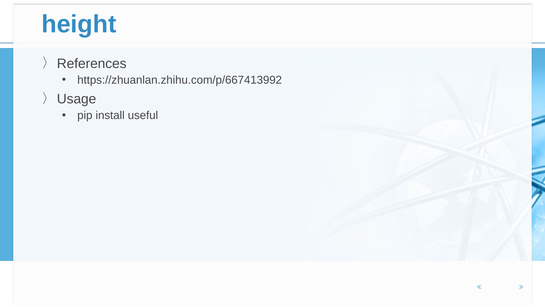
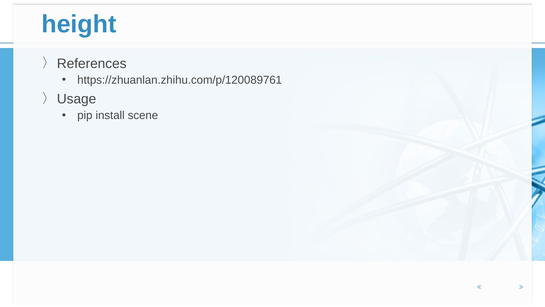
https://zhuanlan.zhihu.com/p/667413992: https://zhuanlan.zhihu.com/p/667413992 -> https://zhuanlan.zhihu.com/p/120089761 (180, 80)
useful: useful -> scene (143, 115)
